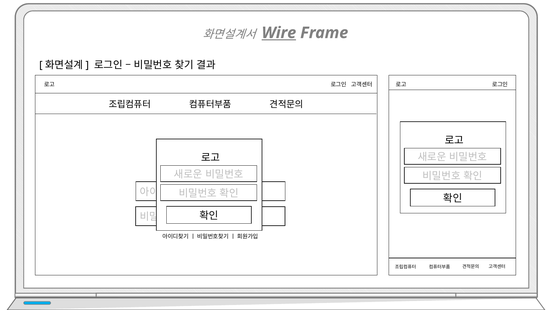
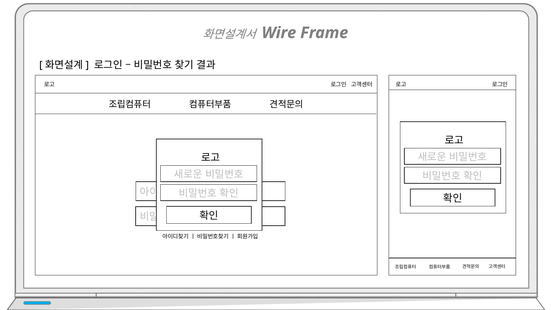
Wire underline: present -> none (279, 33)
